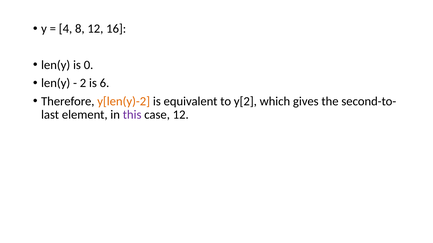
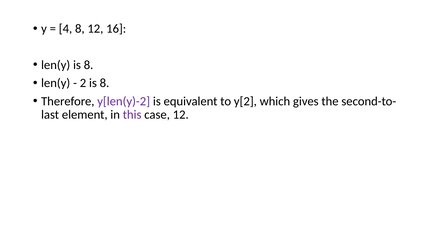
len(y is 0: 0 -> 8 (89, 65)
2 is 6: 6 -> 8 (105, 83)
y[len(y)-2 colour: orange -> purple (124, 101)
